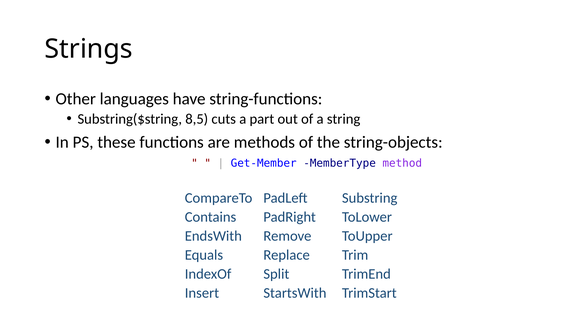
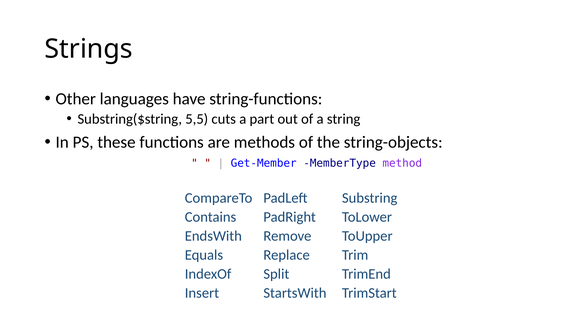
8,5: 8,5 -> 5,5 (197, 119)
